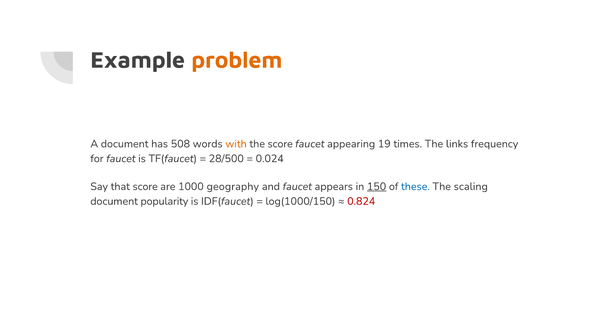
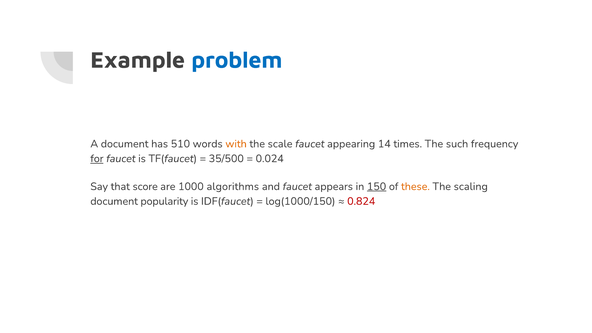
problem colour: orange -> blue (237, 60)
508: 508 -> 510 (180, 144)
the score: score -> scale (280, 144)
19: 19 -> 14 (384, 144)
links: links -> such (457, 144)
for underline: none -> present (97, 159)
28/500: 28/500 -> 35/500 (226, 159)
geography: geography -> algorithms (233, 186)
these colour: blue -> orange (415, 186)
